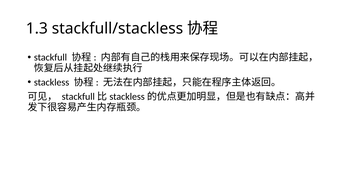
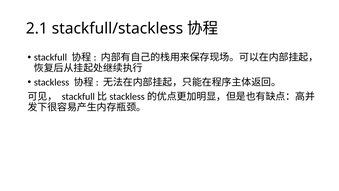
1.3: 1.3 -> 2.1 (37, 28)
